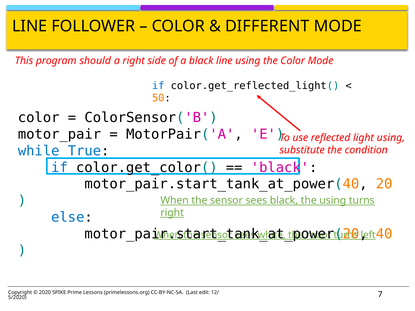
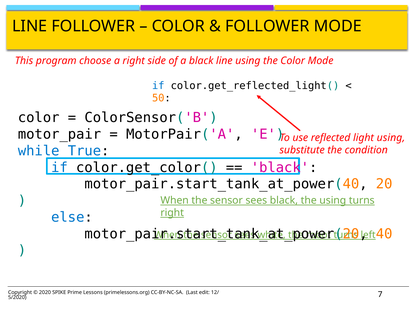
DIFFERENT: DIFFERENT -> FOLLOWER (267, 26)
should: should -> choose (95, 61)
